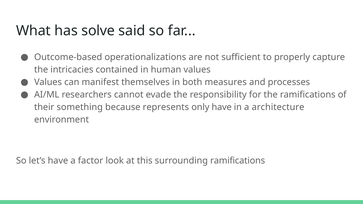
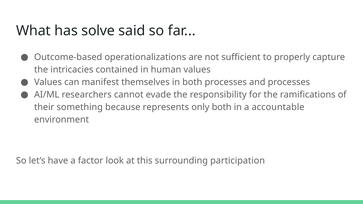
both measures: measures -> processes (226, 82)
only have: have -> both (222, 107)
architecture: architecture -> accountable (278, 107)
surrounding ramifications: ramifications -> participation (238, 161)
